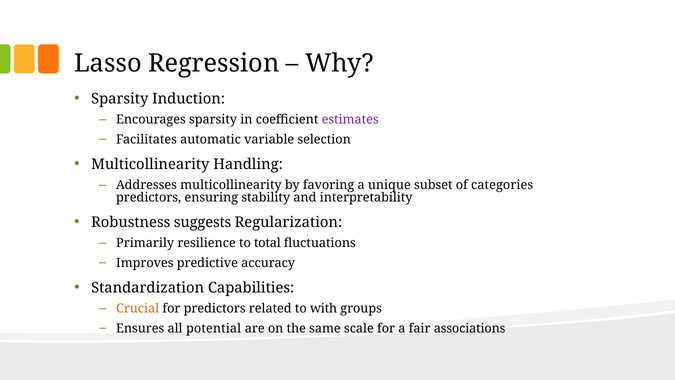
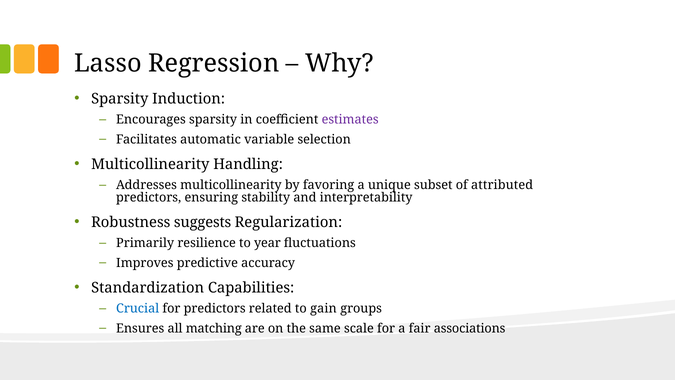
categories: categories -> attributed (502, 185)
total: total -> year (267, 243)
Crucial colour: orange -> blue (138, 308)
with: with -> gain (323, 308)
potential: potential -> matching (214, 328)
